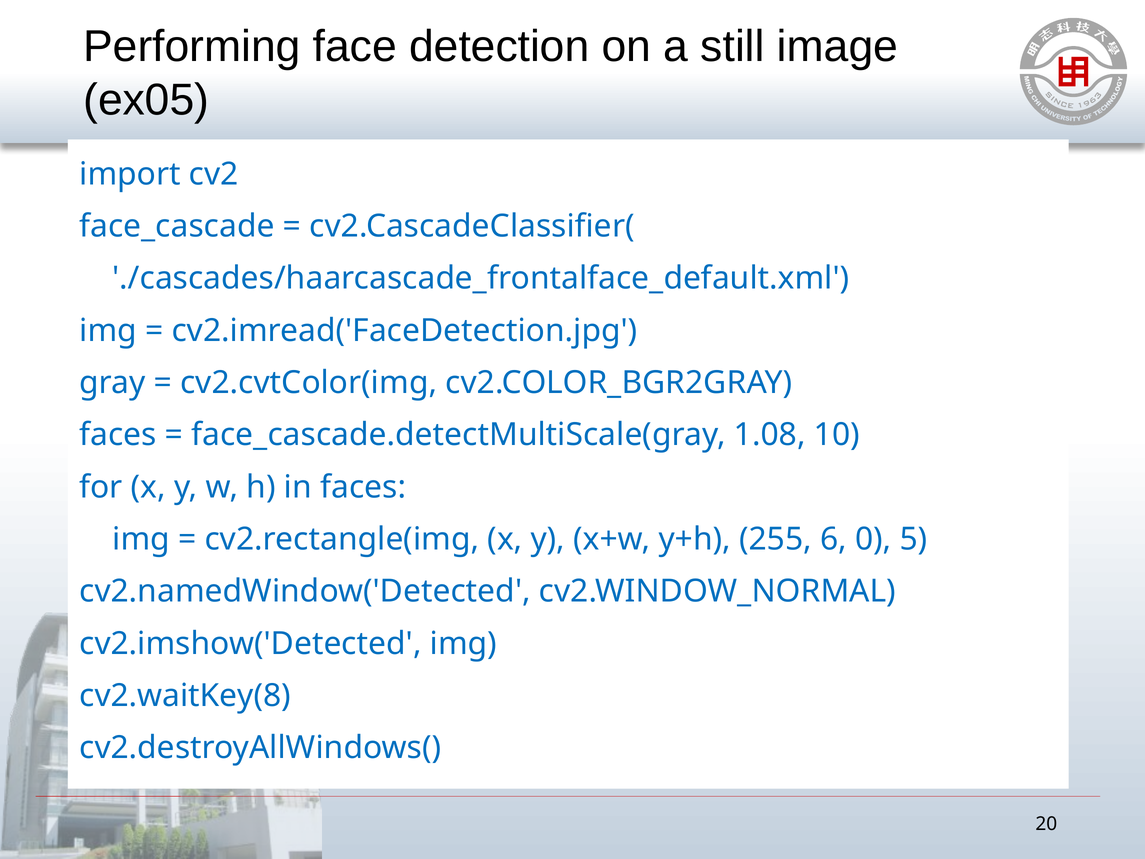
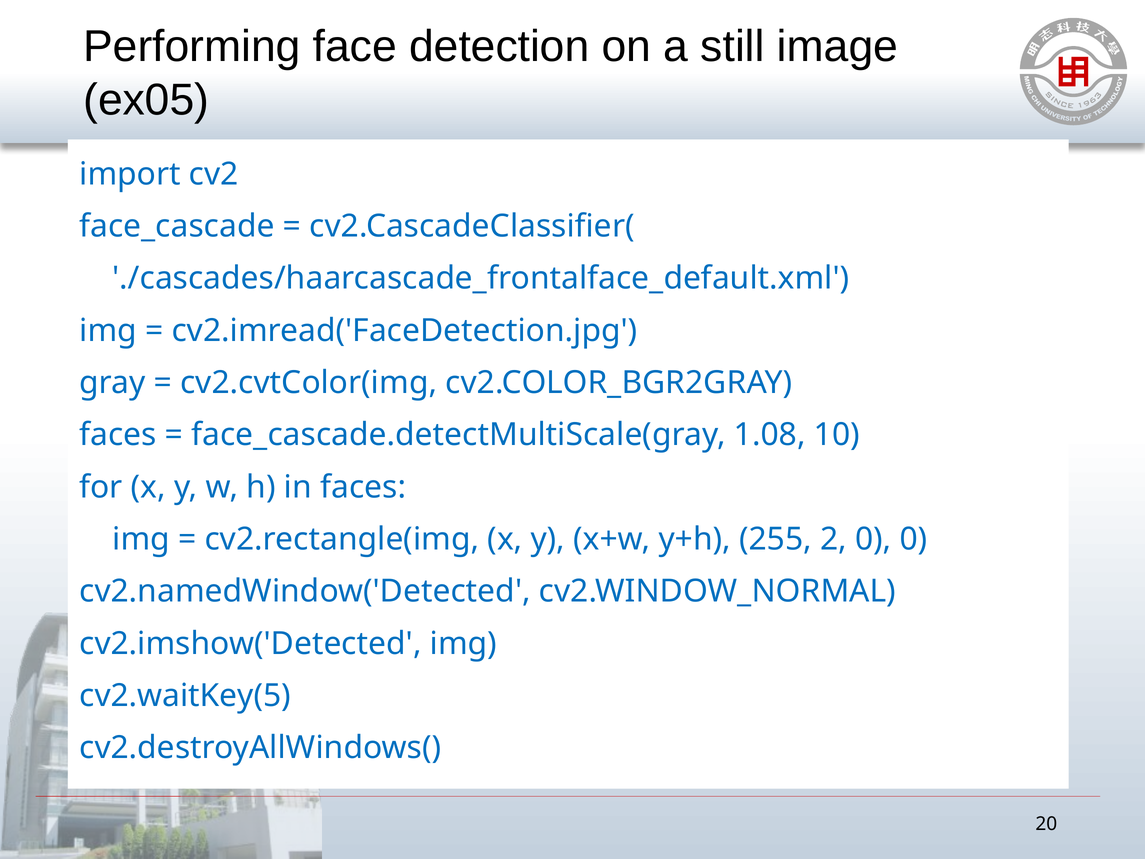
6: 6 -> 2 (833, 539)
0 5: 5 -> 0 (914, 539)
cv2.waitKey(8: cv2.waitKey(8 -> cv2.waitKey(5 (185, 696)
